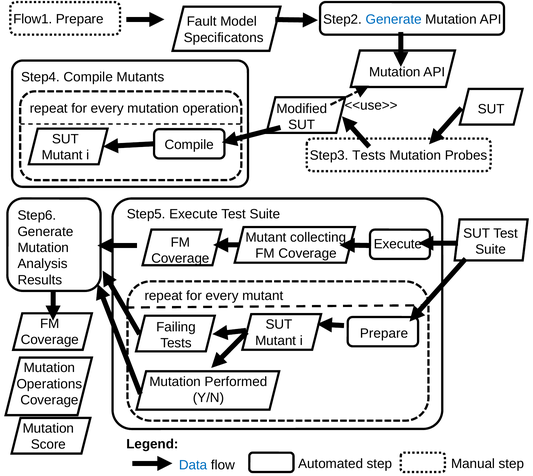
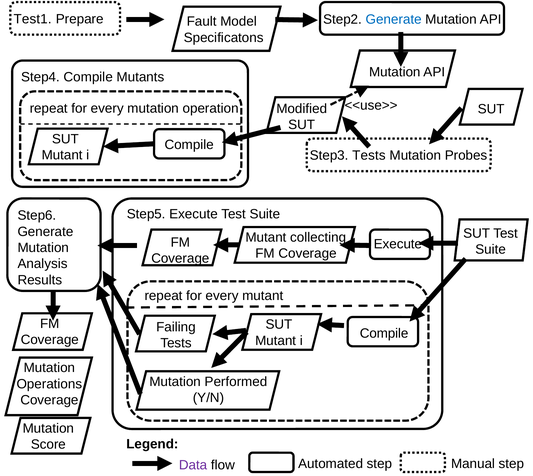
Flow1: Flow1 -> Test1 (33, 19)
Prepare: Prepare -> Compile (384, 333)
Data colour: blue -> purple (193, 465)
